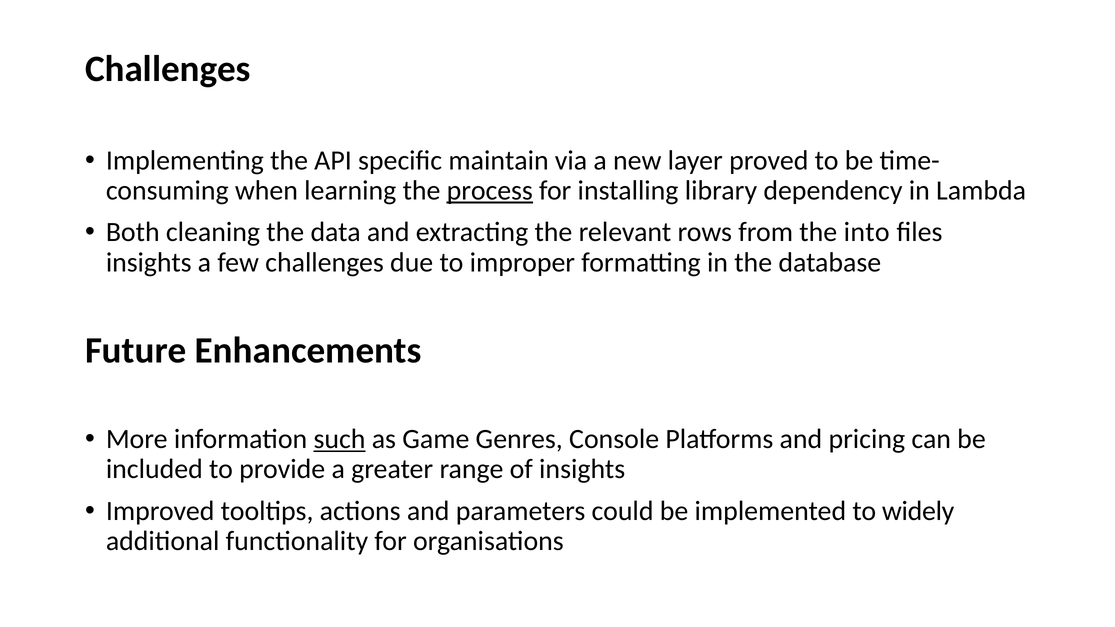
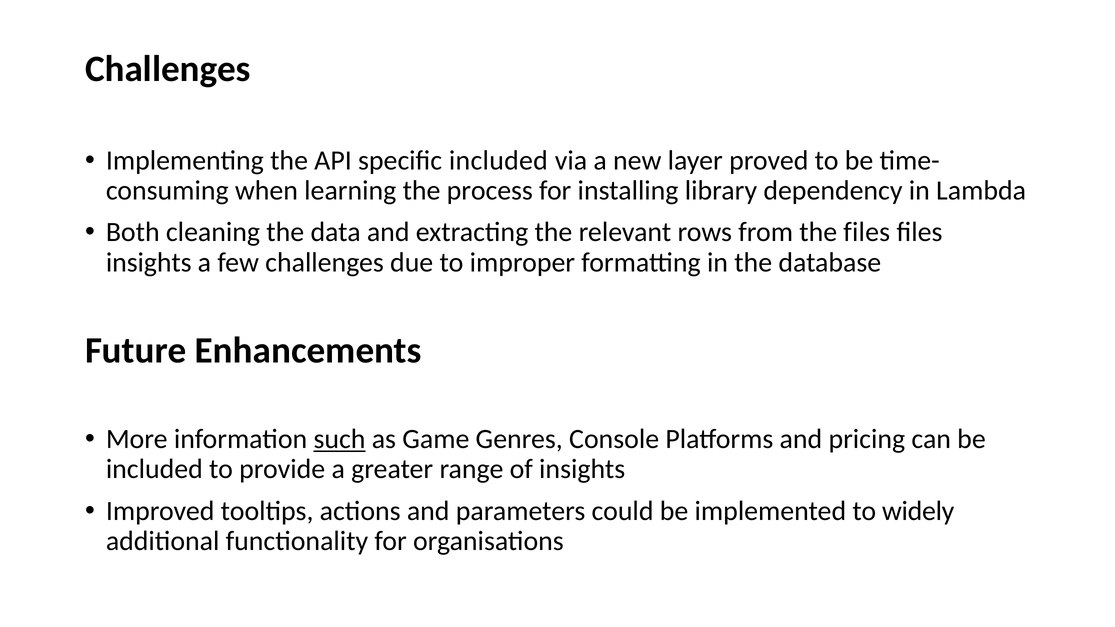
specific maintain: maintain -> included (498, 160)
process underline: present -> none (490, 191)
the into: into -> files (867, 232)
